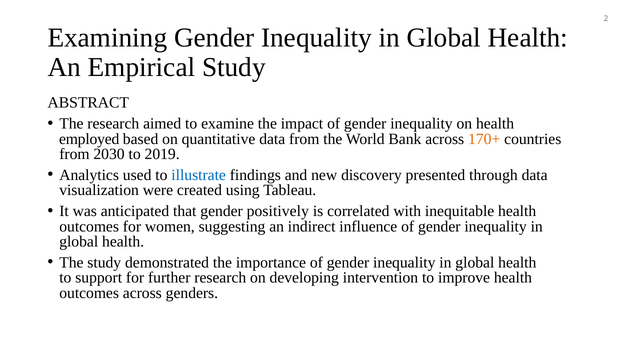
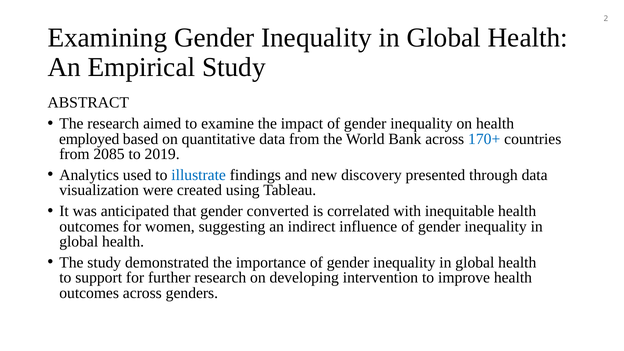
170+ colour: orange -> blue (484, 139)
2030: 2030 -> 2085 (109, 154)
positively: positively -> converted (278, 211)
